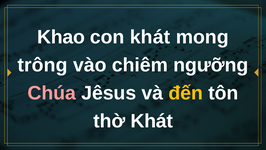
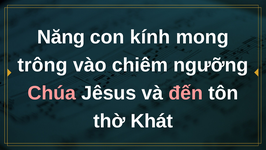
Khao: Khao -> Năng (61, 37)
con khát: khát -> kính (150, 37)
đến colour: yellow -> pink (186, 93)
